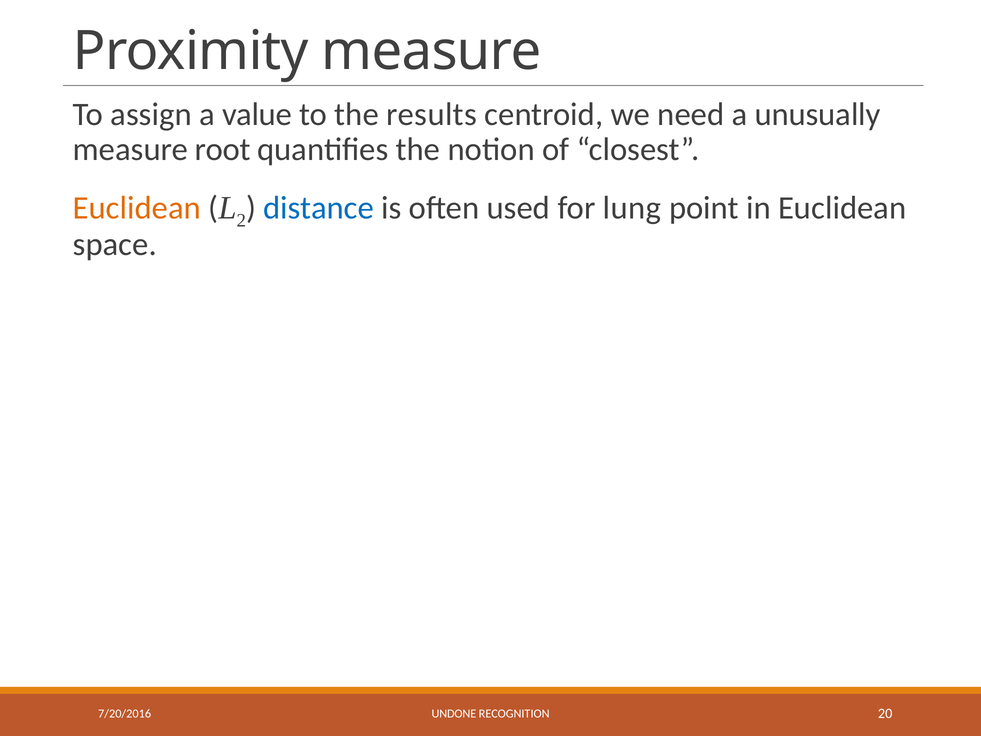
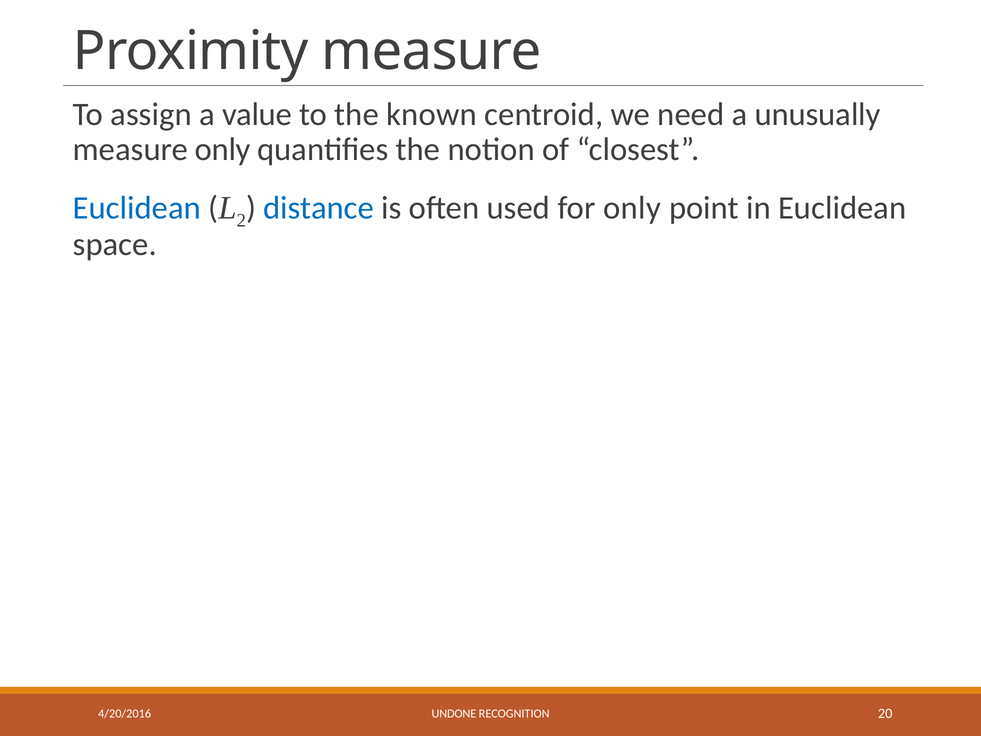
results: results -> known (432, 114)
measure root: root -> only (223, 150)
Euclidean colour: orange -> blue (137, 208)
for lung: lung -> only (632, 208)
7/20/2016: 7/20/2016 -> 4/20/2016 (125, 713)
